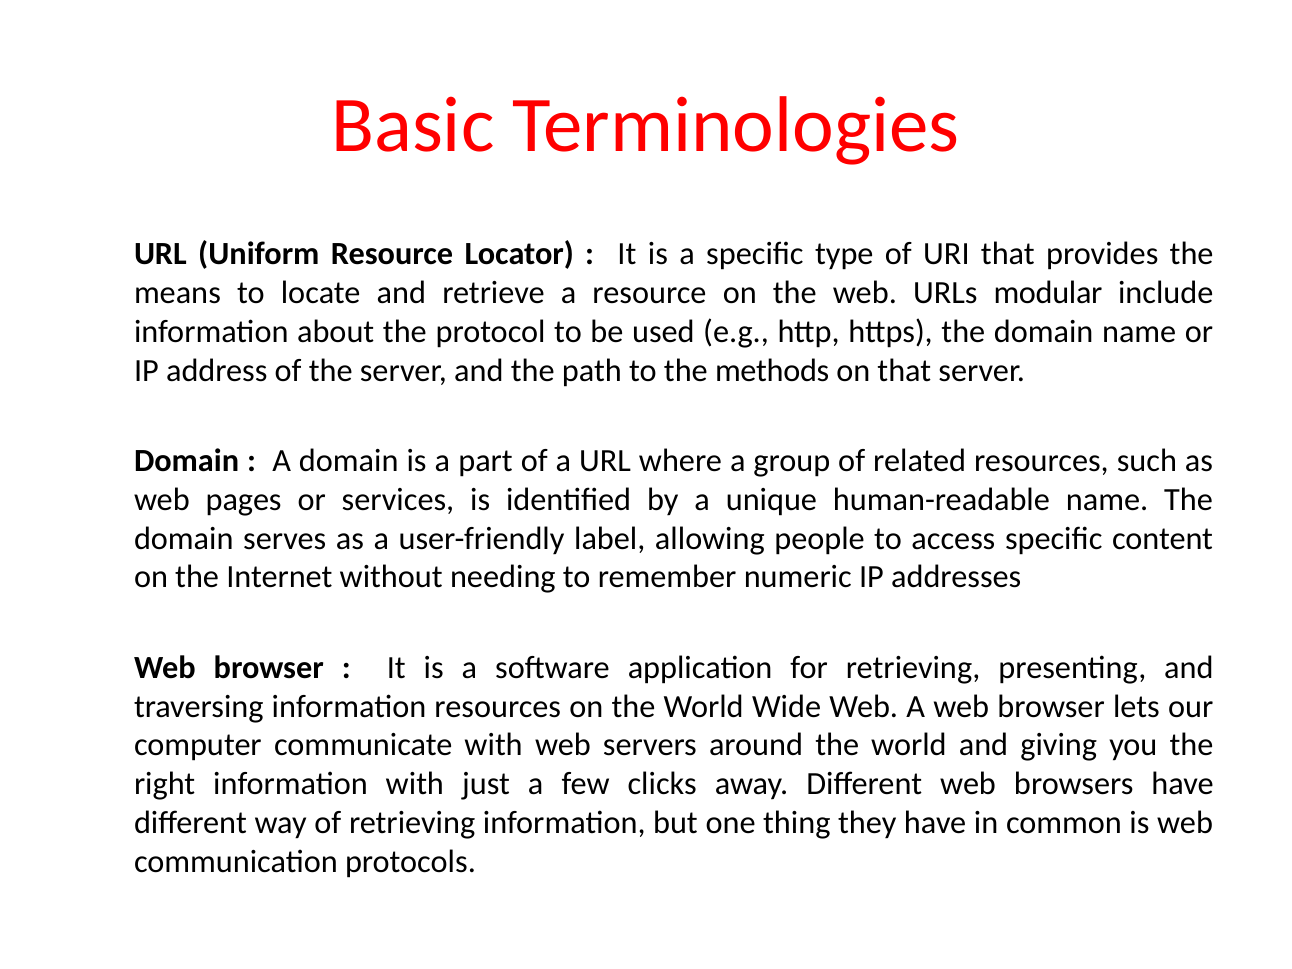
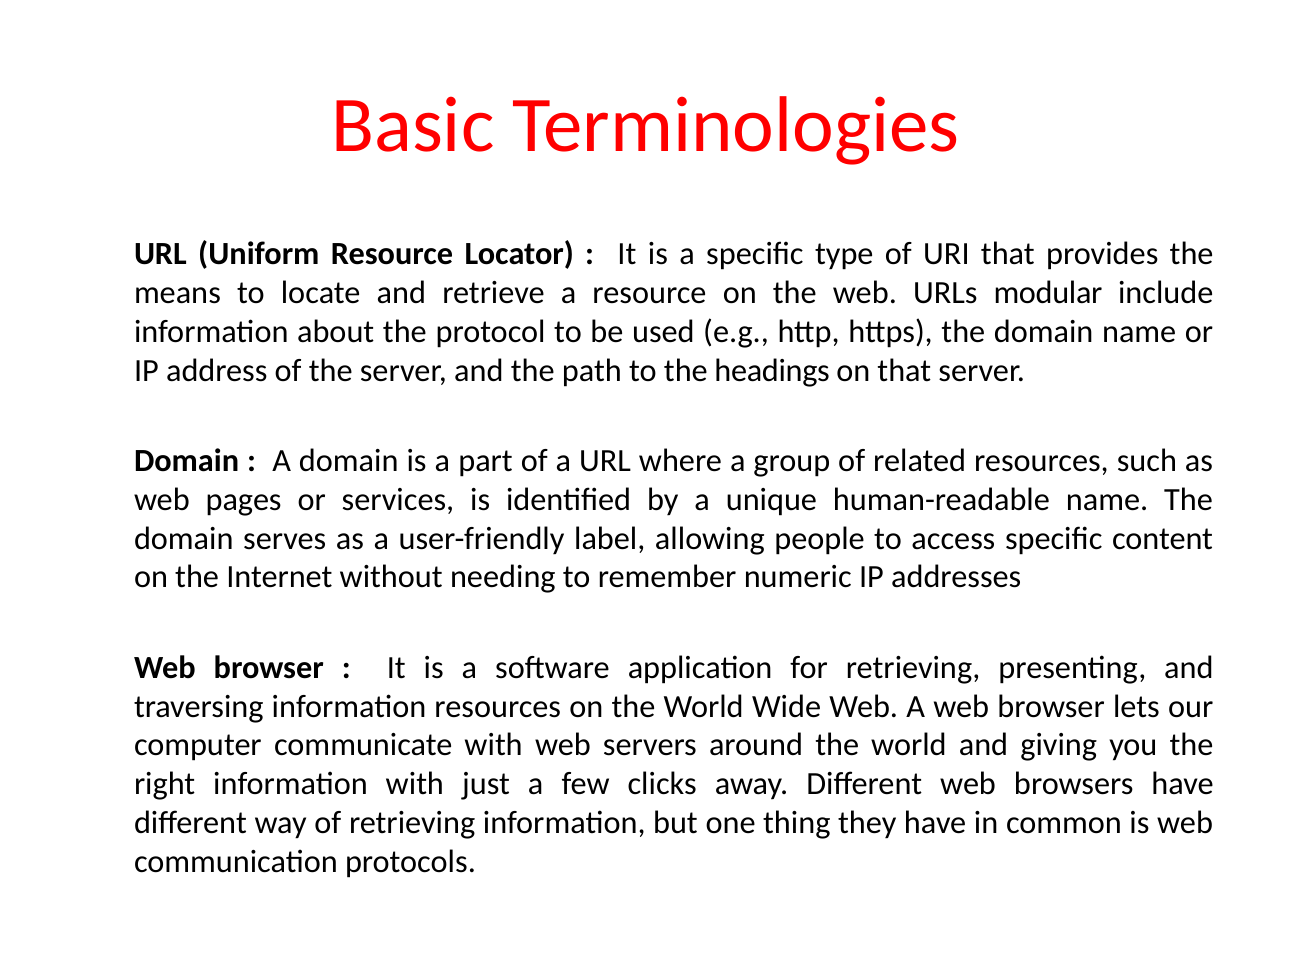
methods: methods -> headings (772, 370)
